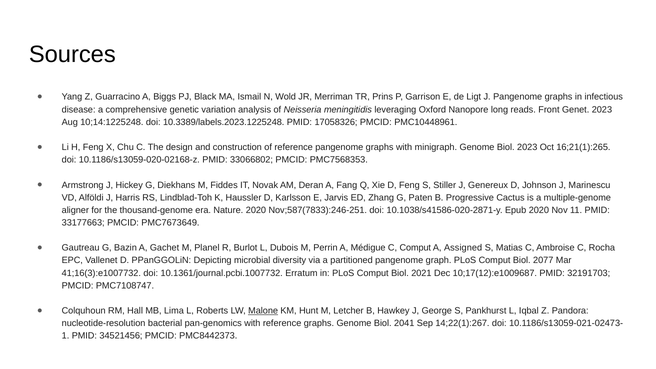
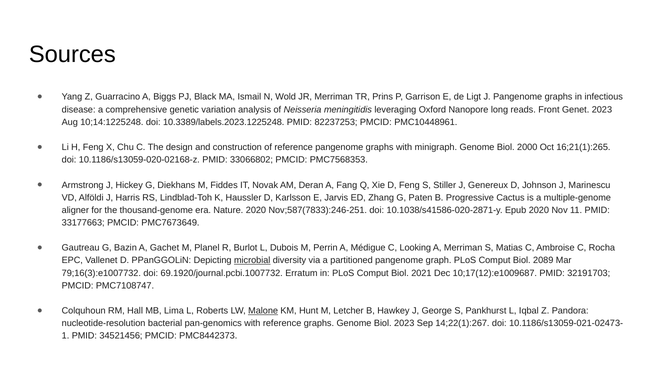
17058326: 17058326 -> 82237253 (336, 122)
Biol 2023: 2023 -> 2000 (527, 147)
C Comput: Comput -> Looking (415, 248)
A Assigned: Assigned -> Merriman (463, 248)
microbial underline: none -> present (252, 260)
2077: 2077 -> 2089 (543, 260)
41;16(3):e1007732: 41;16(3):e1007732 -> 79;16(3):e1007732 (101, 273)
10.1361/journal.pcbi.1007732: 10.1361/journal.pcbi.1007732 -> 69.1920/journal.pcbi.1007732 (222, 273)
Biol 2041: 2041 -> 2023 (404, 323)
